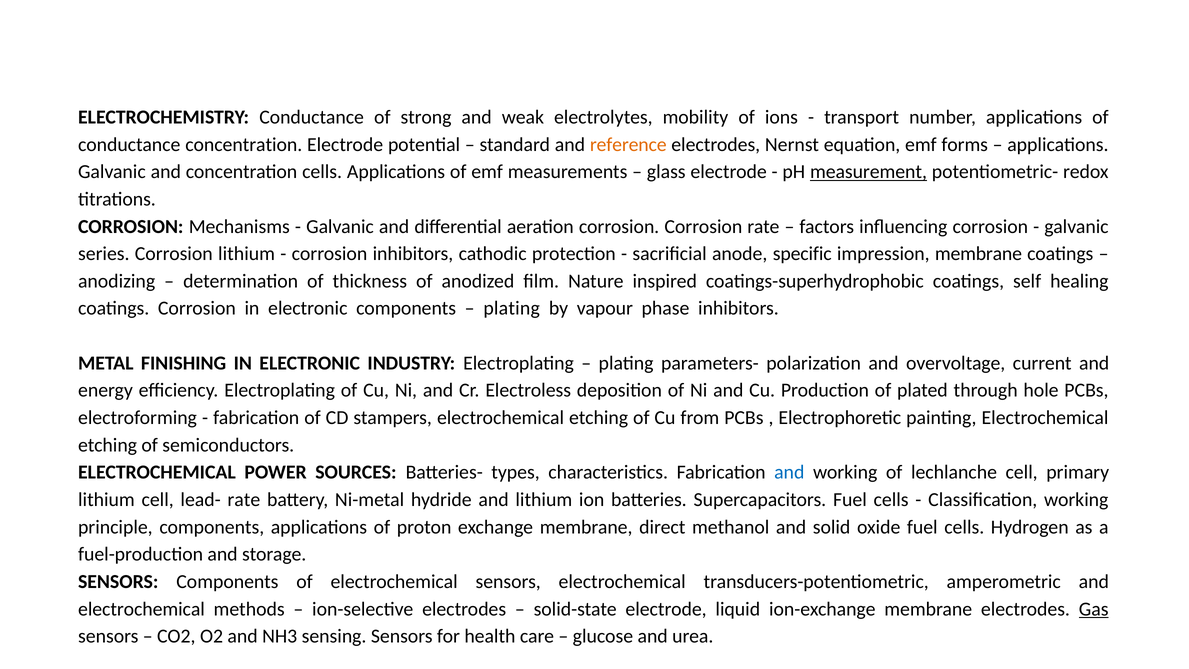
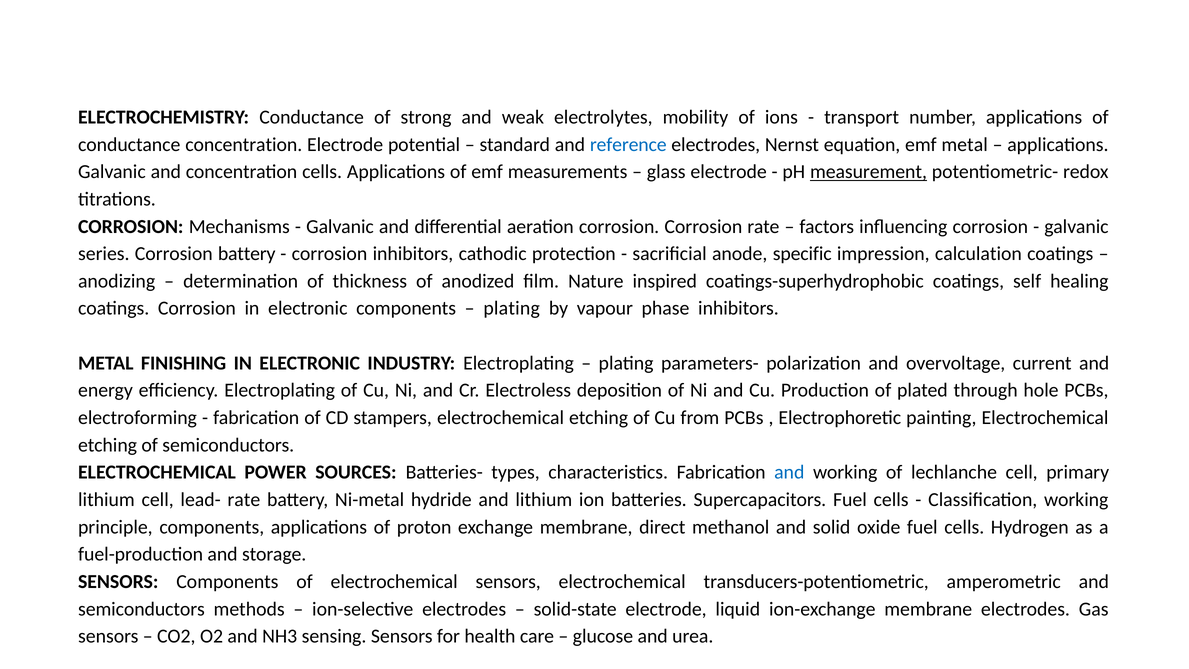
reference colour: orange -> blue (628, 144)
emf forms: forms -> metal (965, 144)
Corrosion lithium: lithium -> battery (247, 254)
impression membrane: membrane -> calculation (978, 254)
electrochemical: electrochemical -> semiconductors (141, 609)
Gas underline: present -> none (1094, 609)
